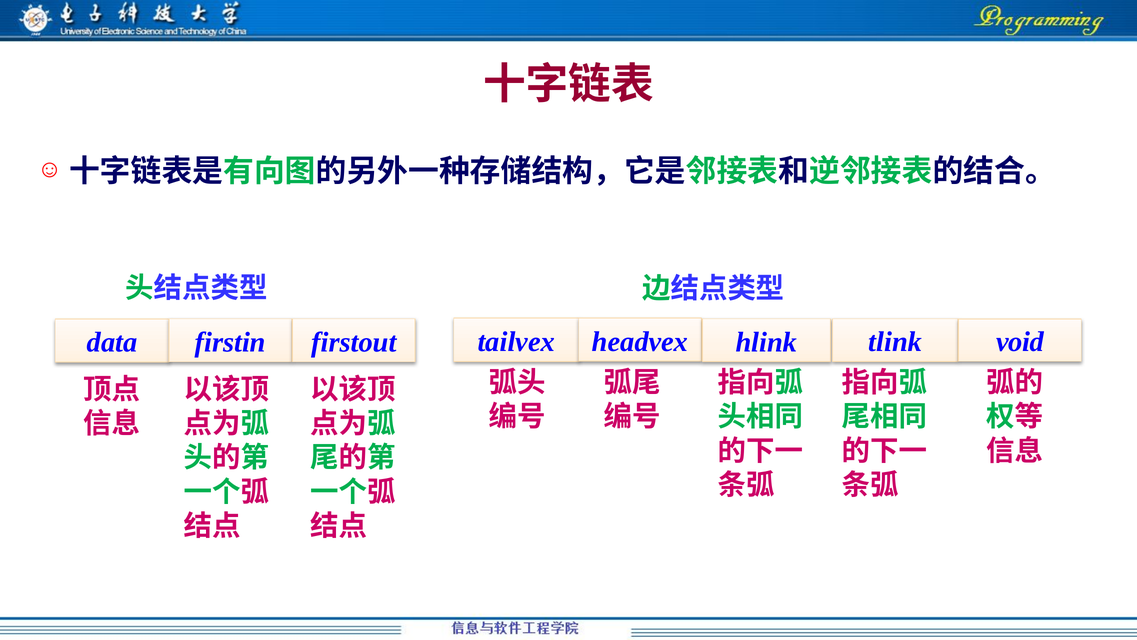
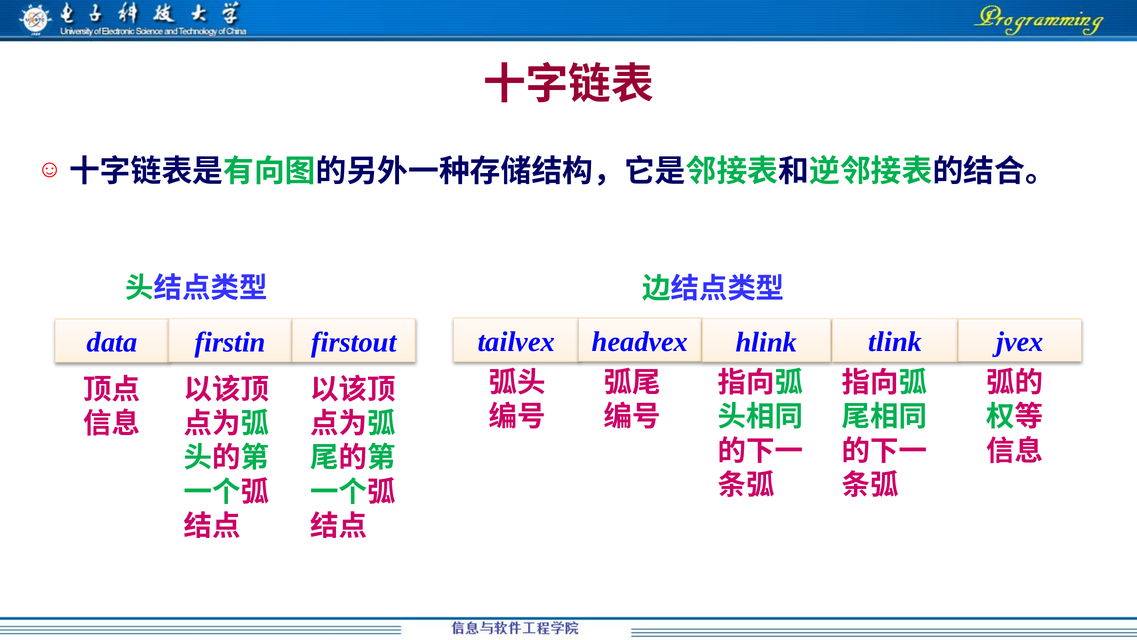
void: void -> jvex (1020, 342)
